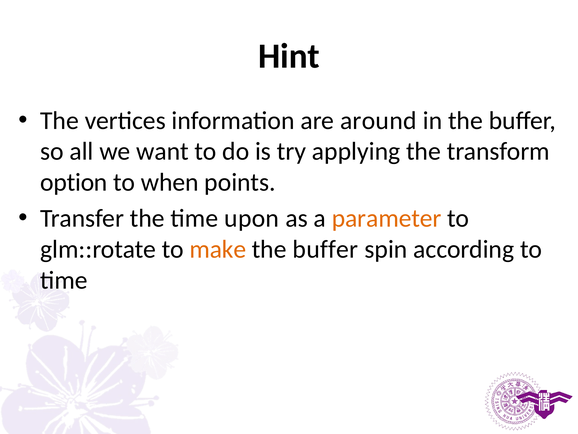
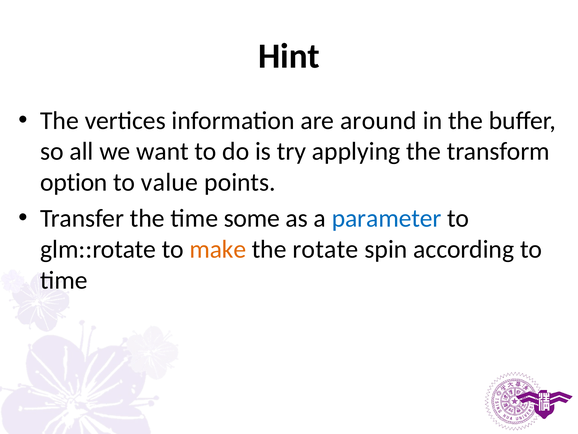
when: when -> value (170, 182)
upon: upon -> some (252, 218)
parameter colour: orange -> blue (387, 218)
buffer: buffer -> rotate (325, 249)
